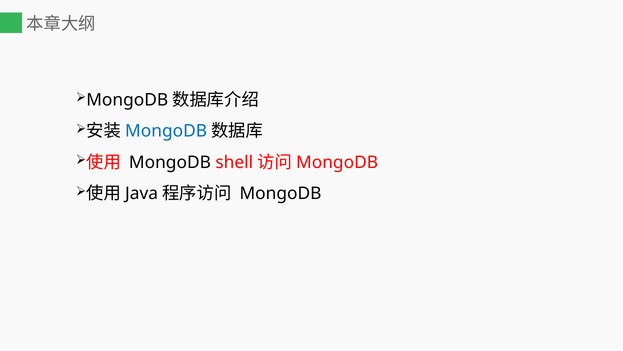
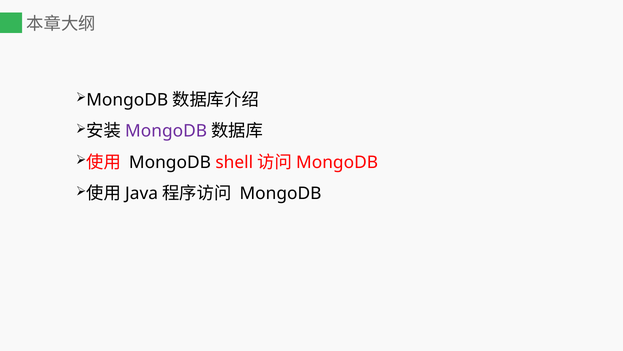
MongoDB colour: blue -> purple (166, 131)
